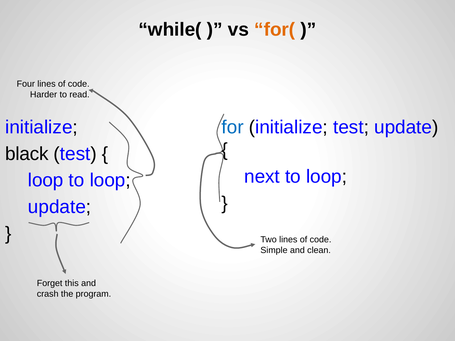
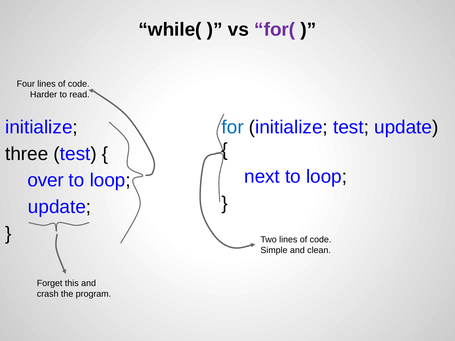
for( colour: orange -> purple (275, 30)
black: black -> three (27, 154)
loop: loop -> over (46, 181)
